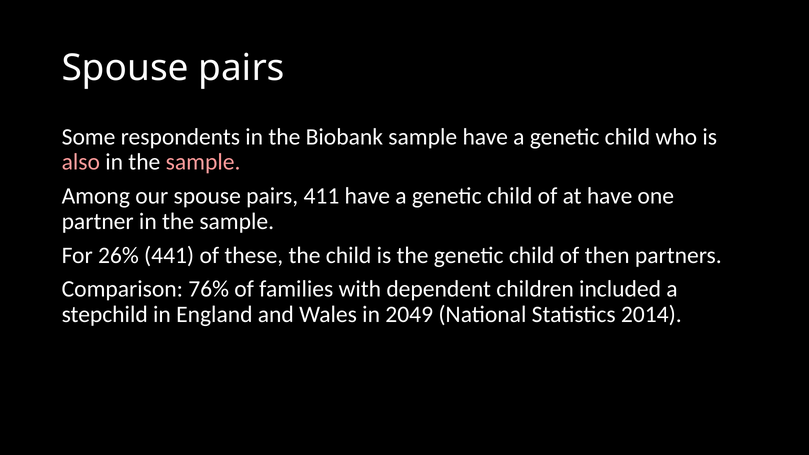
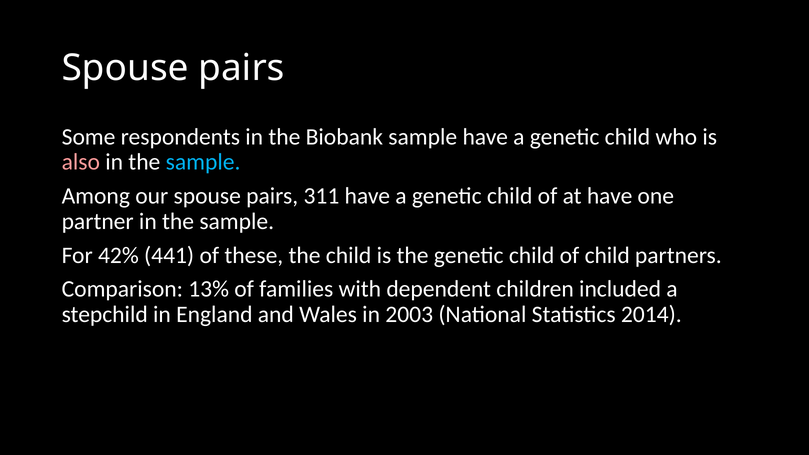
sample colour: pink -> light blue (203, 162)
411: 411 -> 311 (321, 196)
26%: 26% -> 42% (118, 255)
of then: then -> child (607, 255)
76%: 76% -> 13% (209, 289)
2049: 2049 -> 2003 (409, 315)
